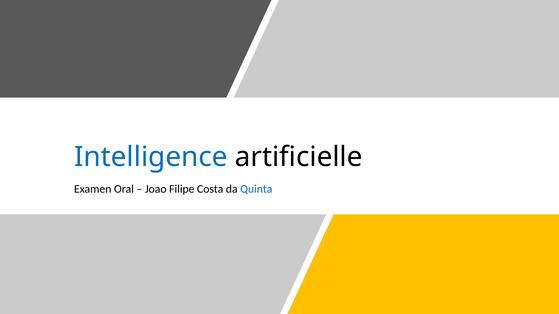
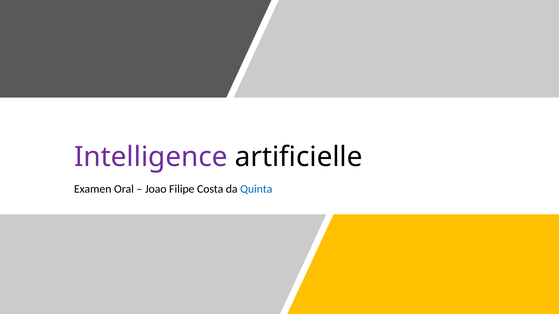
Intelligence colour: blue -> purple (151, 157)
